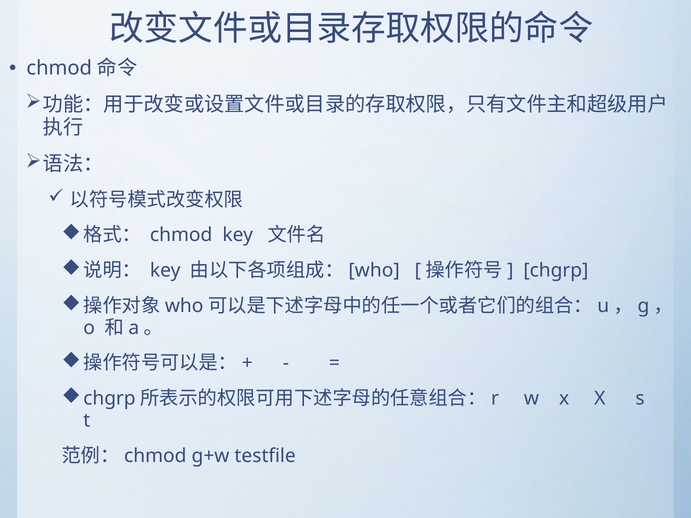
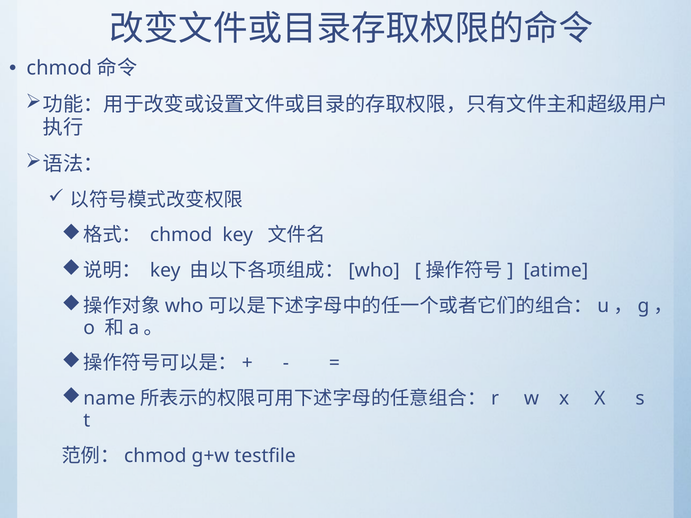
chgrp: chgrp -> atime (556, 271)
chgrp: chgrp -> name (109, 399)
